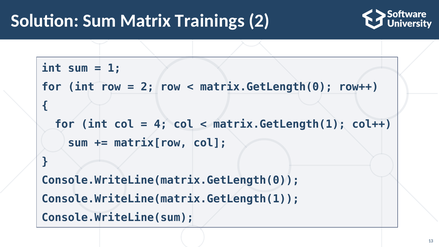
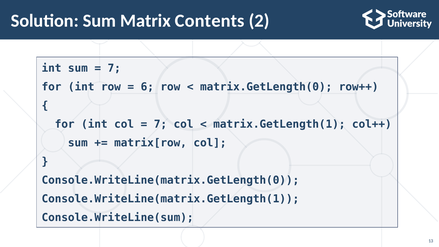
Trainings: Trainings -> Contents (210, 21)
1: 1 -> 7 (114, 68)
2: 2 -> 6 (147, 87)
4: 4 -> 7 (160, 124)
